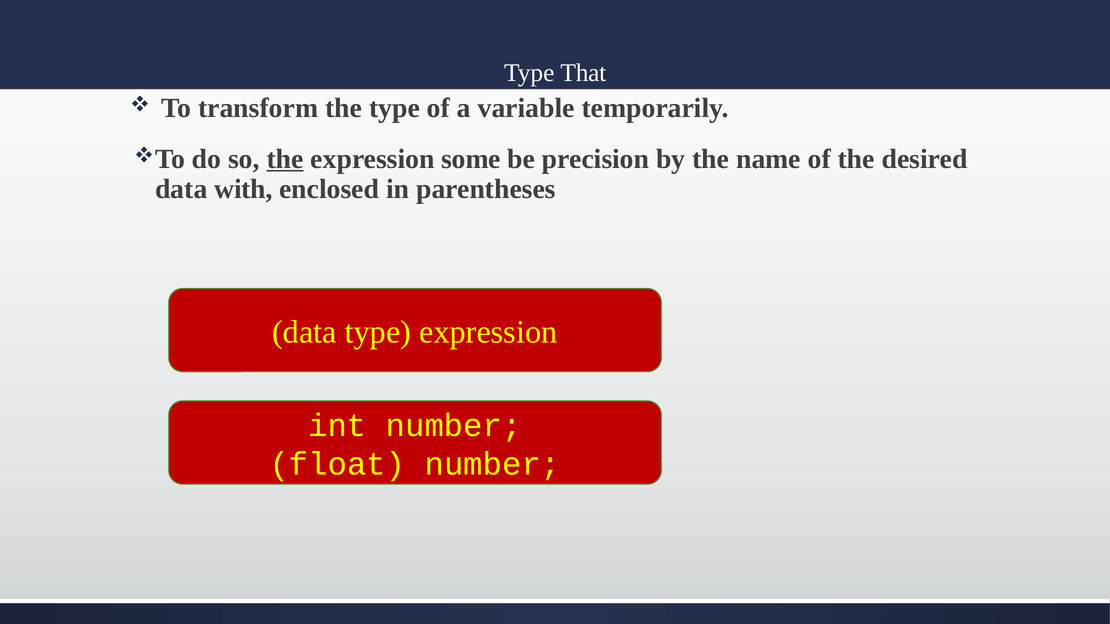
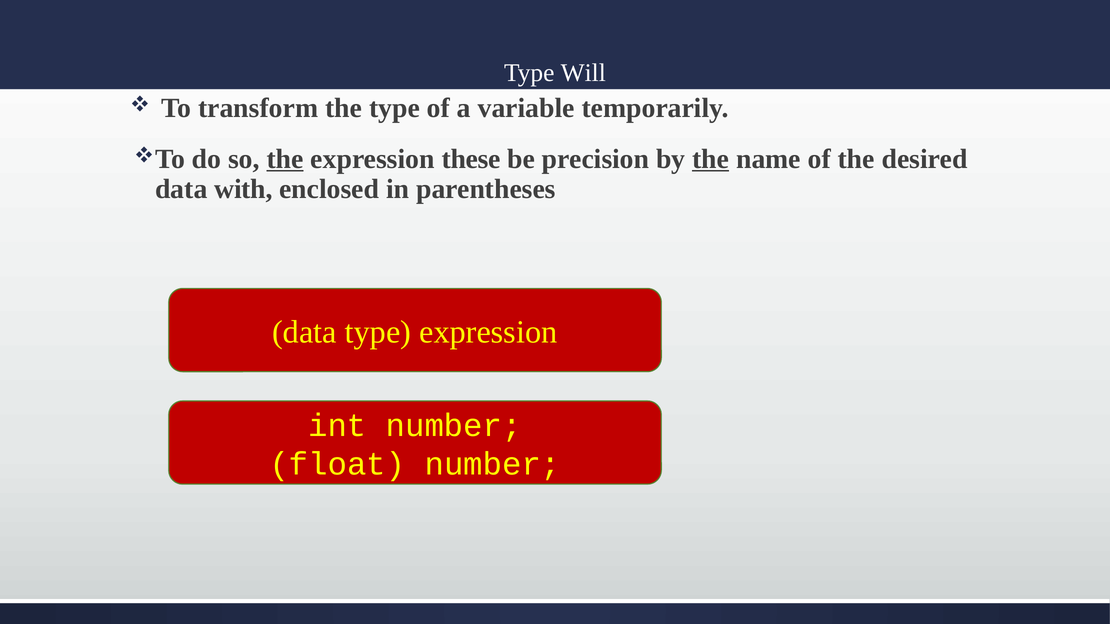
That: That -> Will (583, 73)
some: some -> these (471, 159)
the underline: none -> present (711, 159)
